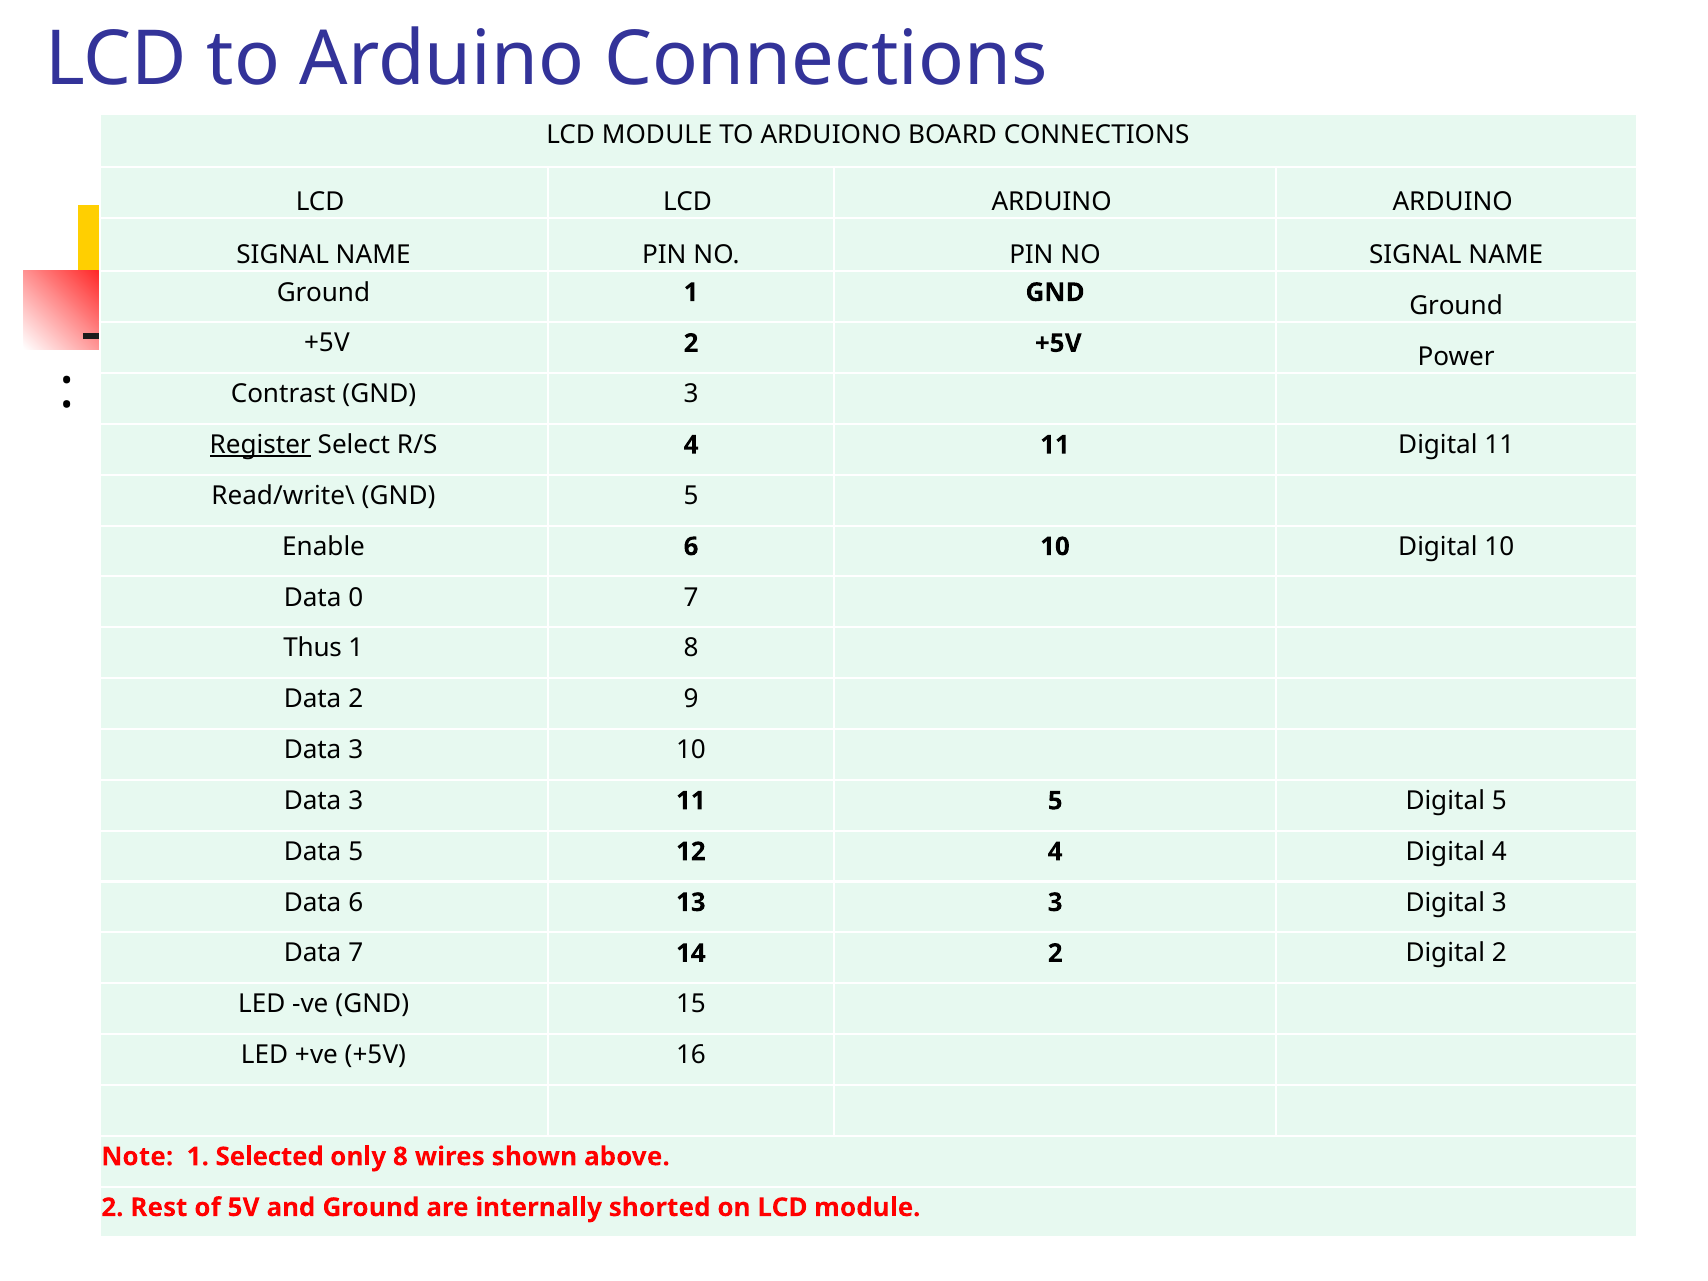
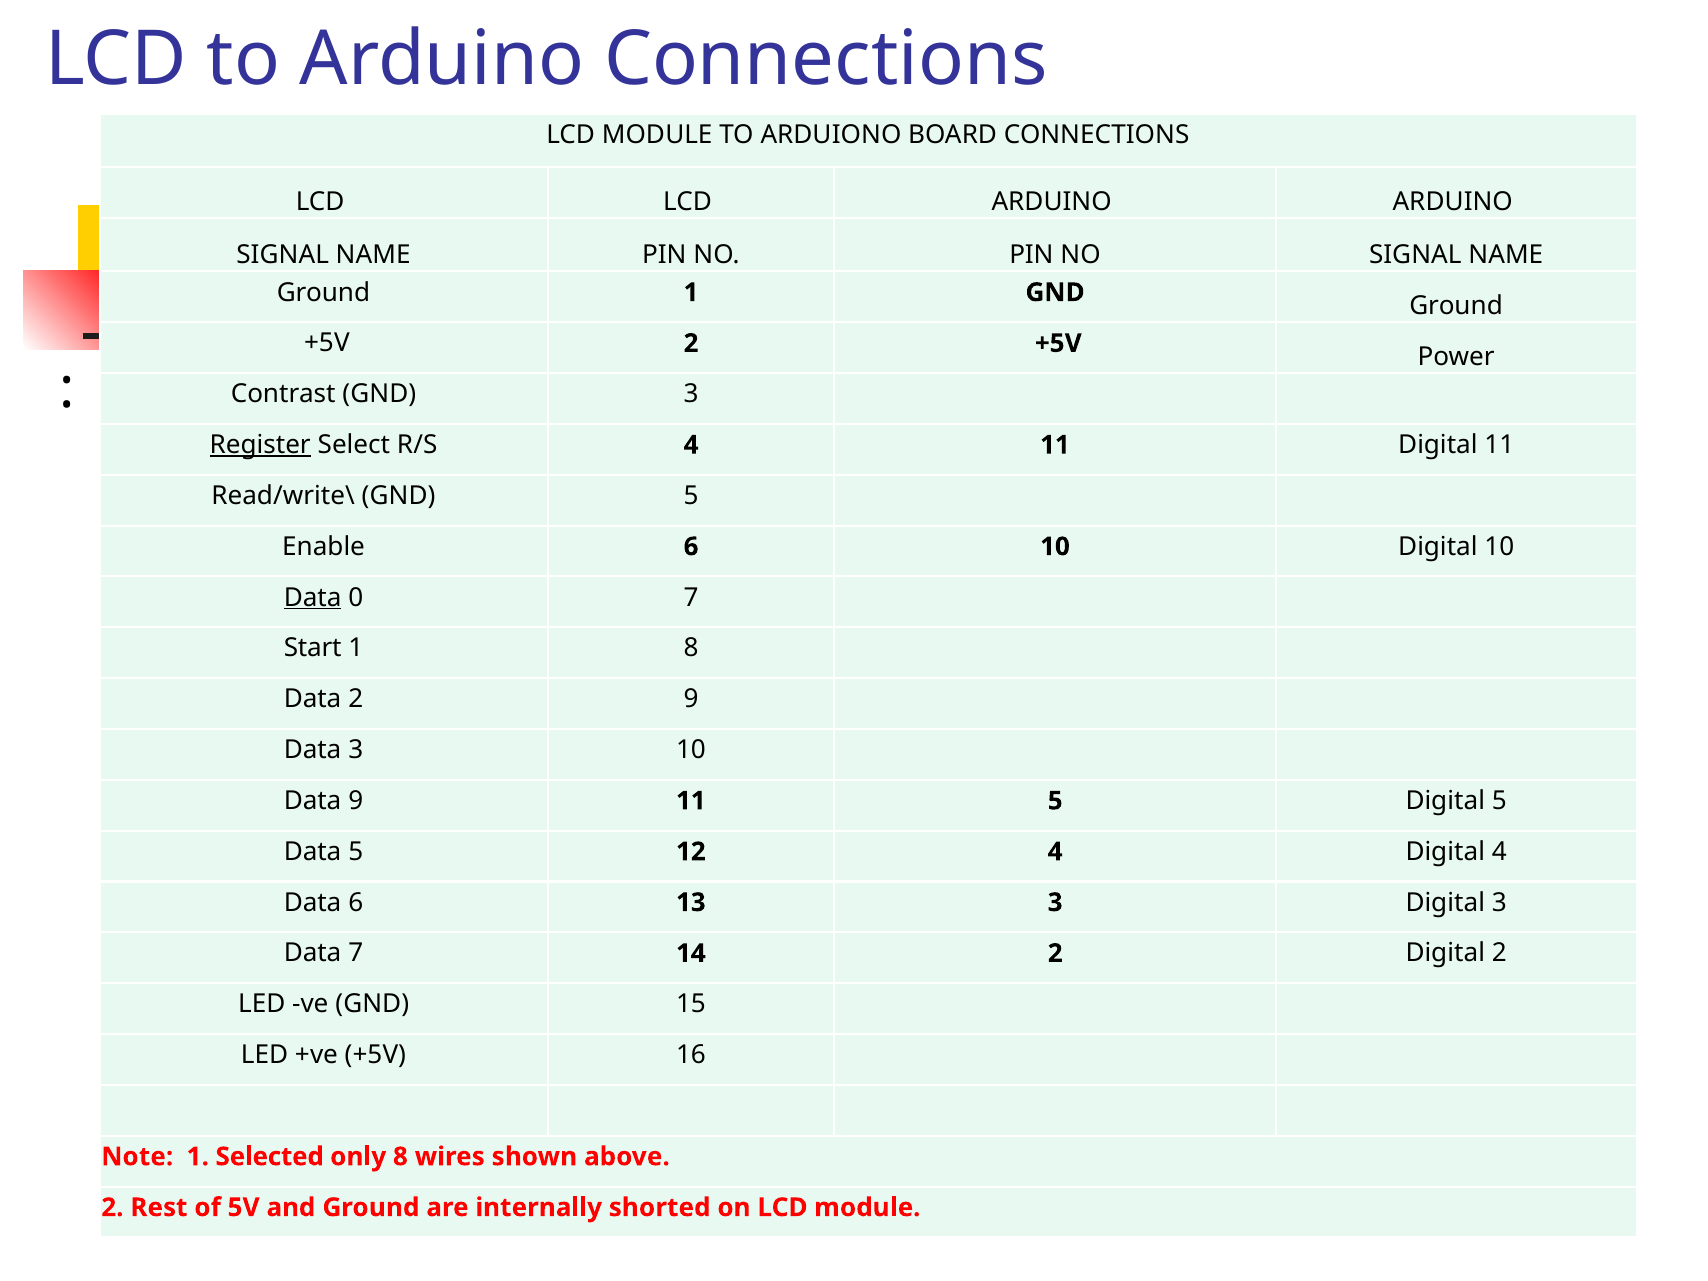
Data underline: none -> present (313, 597)
Thus: Thus -> Start (313, 648)
3: 3 -> 9 (356, 801)
